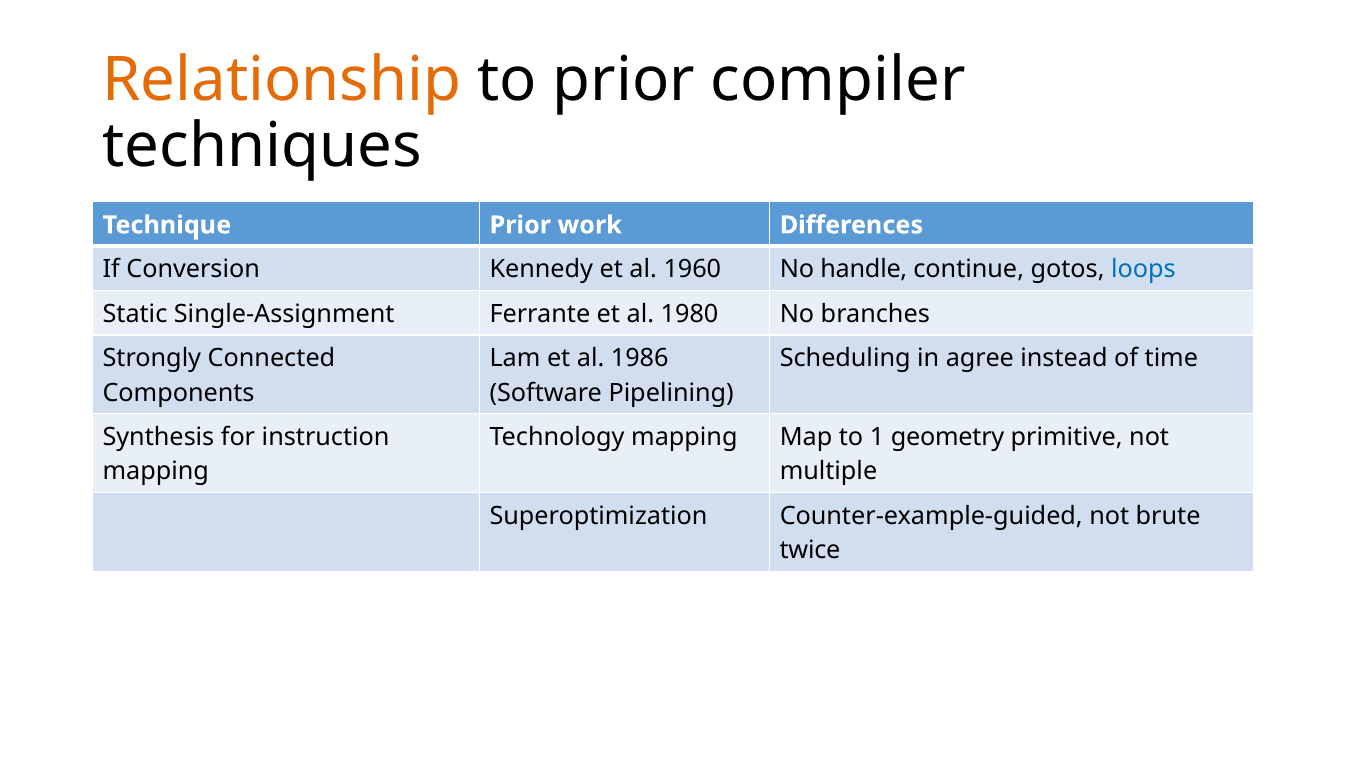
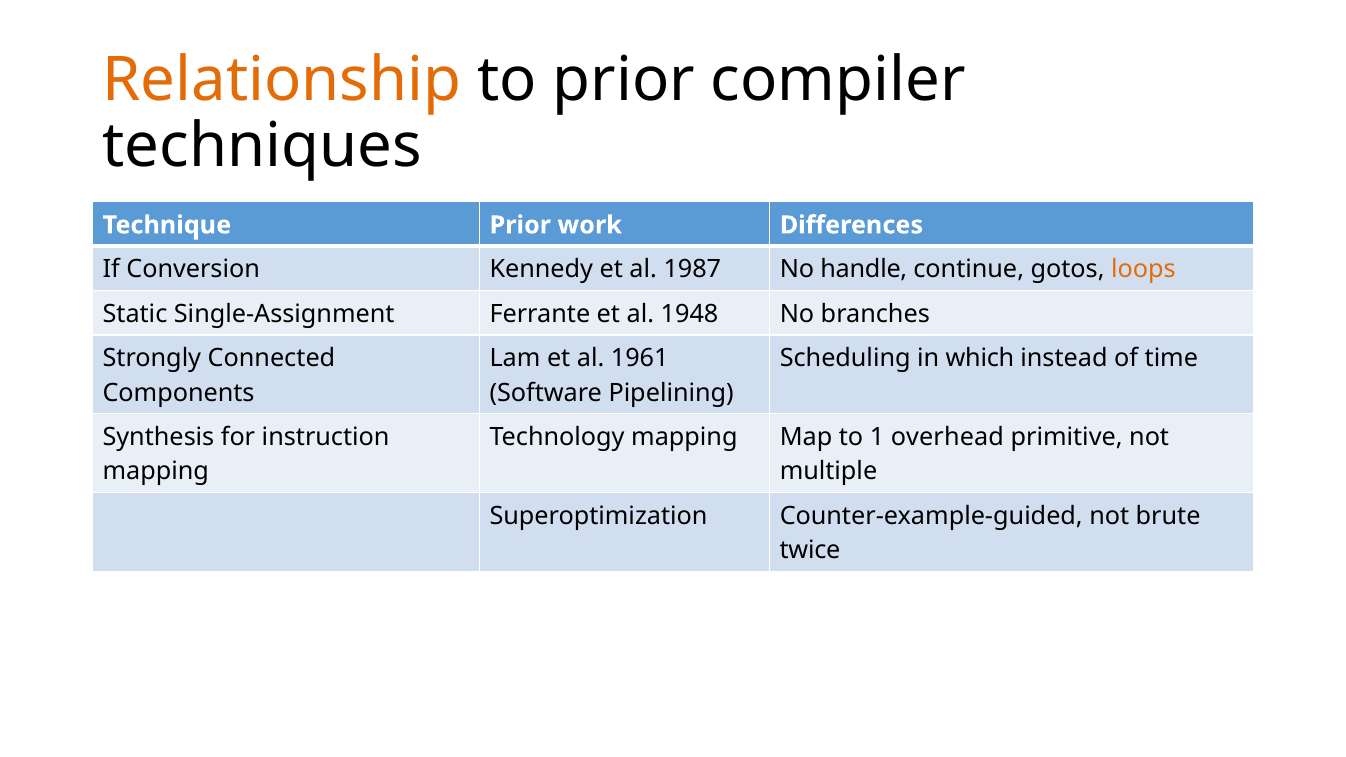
1960: 1960 -> 1987 (692, 270)
loops colour: blue -> orange (1143, 270)
1980: 1980 -> 1948 (690, 314)
1986: 1986 -> 1961 (640, 359)
agree: agree -> which (980, 359)
geometry: geometry -> overhead (947, 437)
